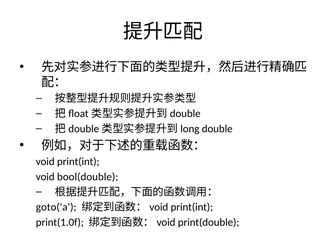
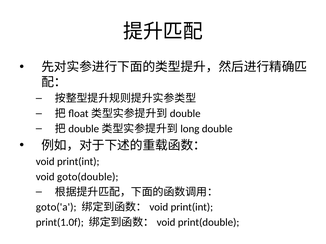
bool(double: bool(double -> goto(double (88, 177)
